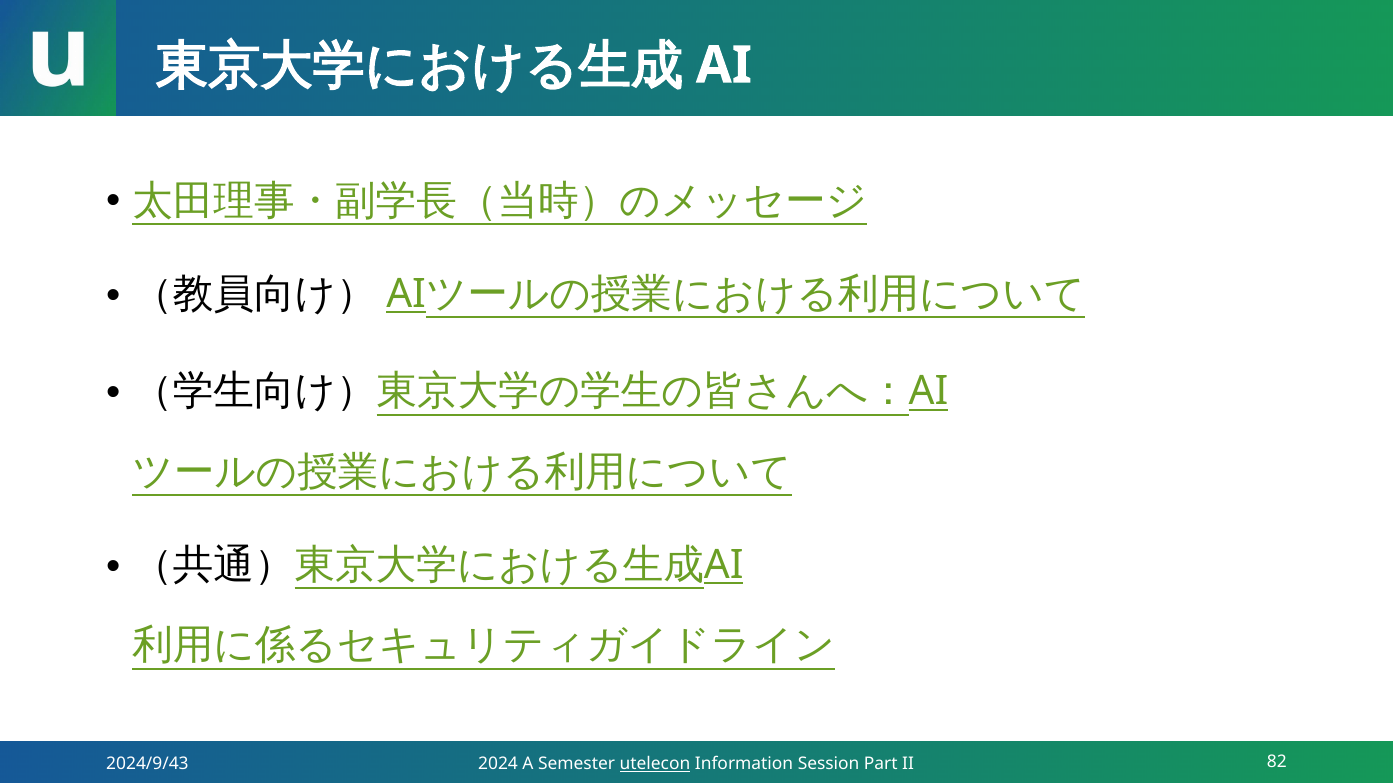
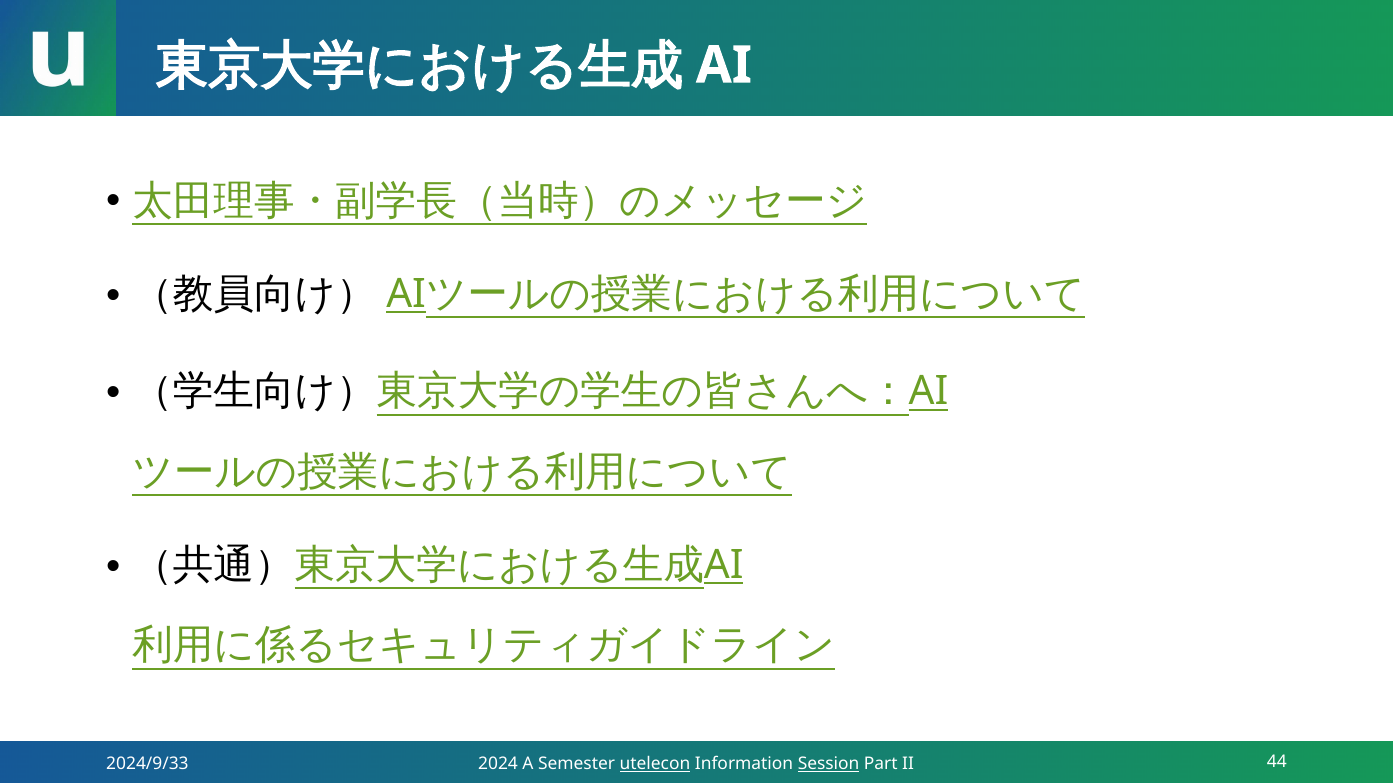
2024/9/43: 2024/9/43 -> 2024/9/33 (147, 764)
Session underline: none -> present (829, 764)
82: 82 -> 44 (1277, 763)
